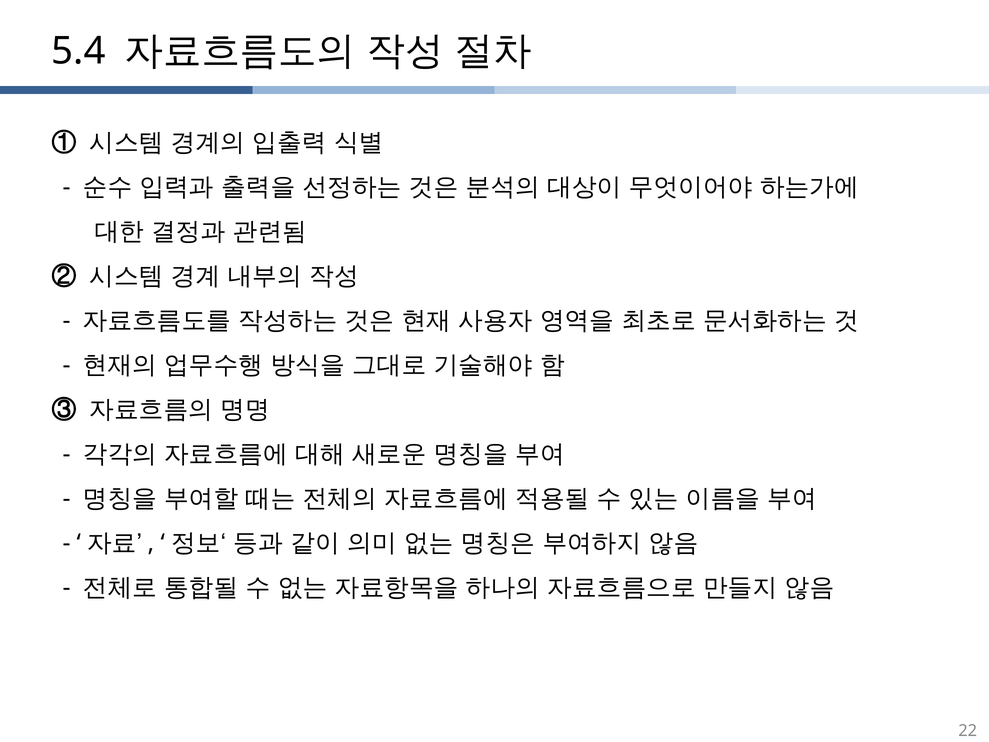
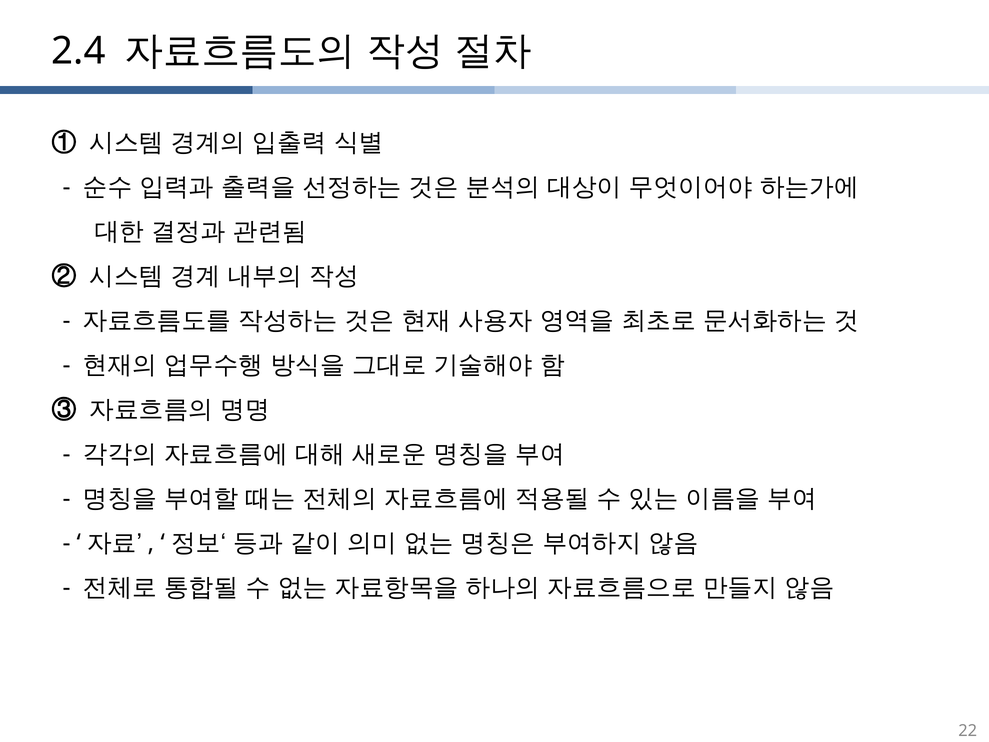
5.4: 5.4 -> 2.4 (79, 51)
